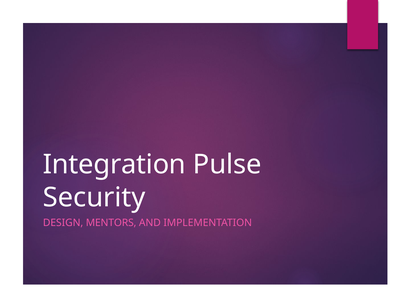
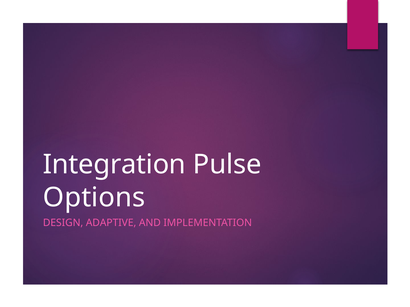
Security: Security -> Options (94, 198)
MENTORS: MENTORS -> ADAPTIVE (111, 223)
